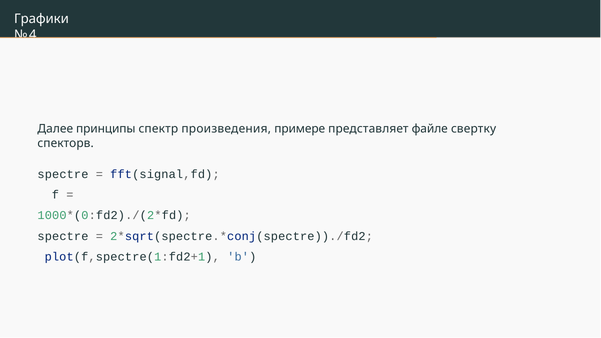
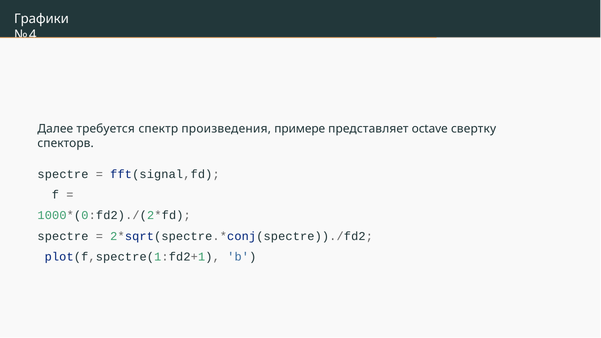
принципы: принципы -> требуется (106, 129)
файле: файле -> octave (430, 129)
